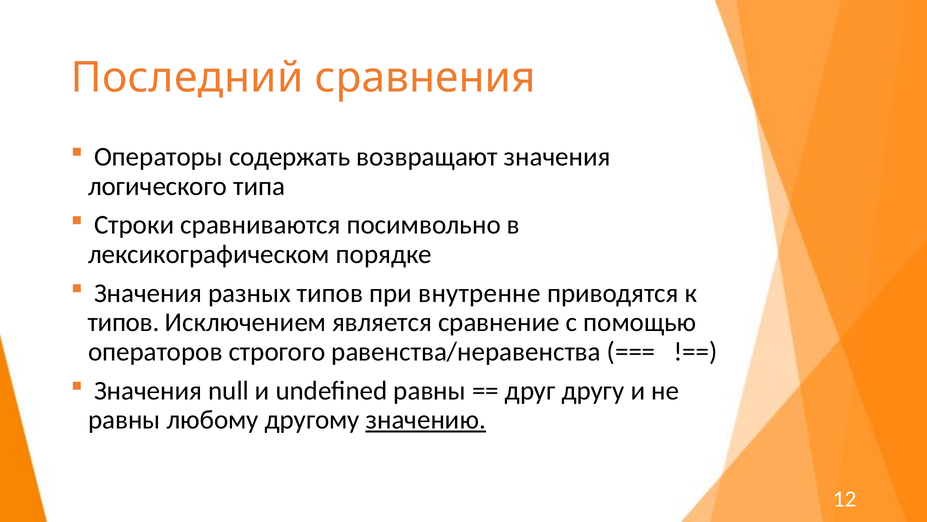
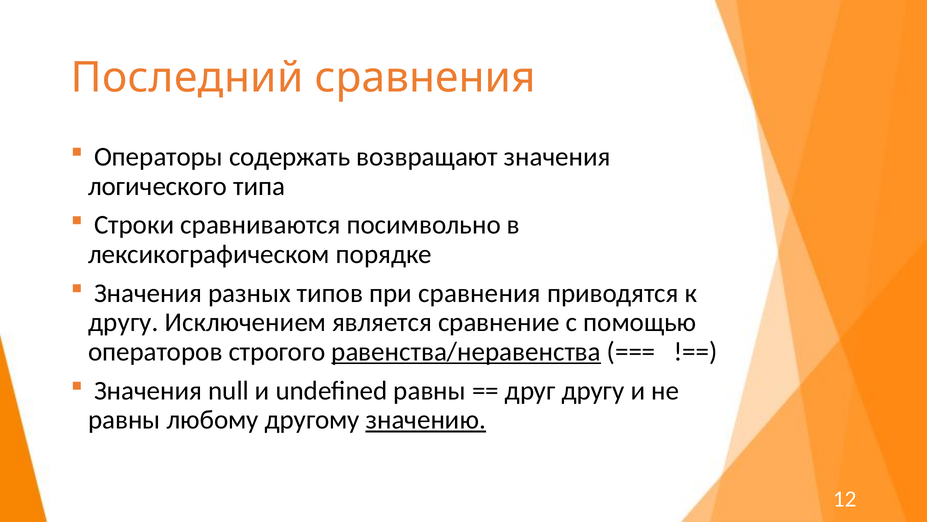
при внутренне: внутренне -> сравнения (479, 293)
типов: типов -> другу (123, 322)
равенства/неравенства underline: none -> present (466, 351)
